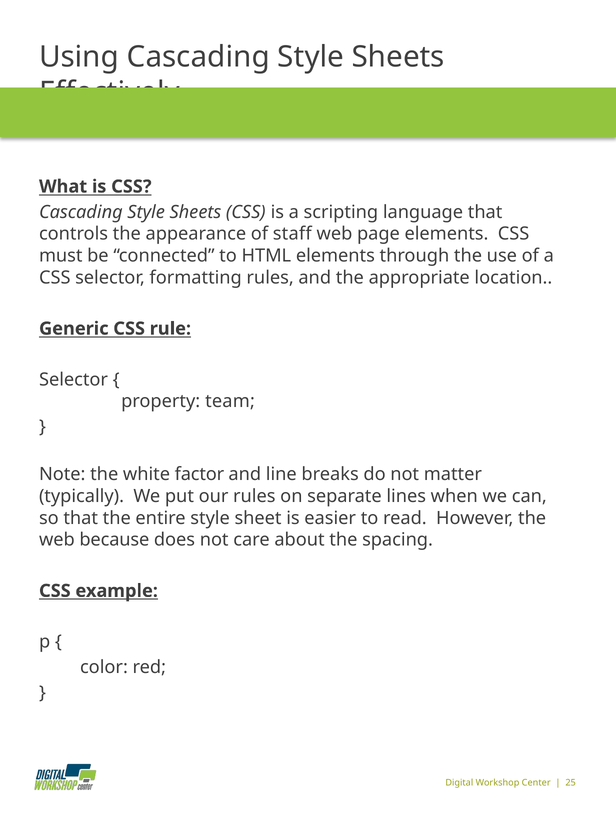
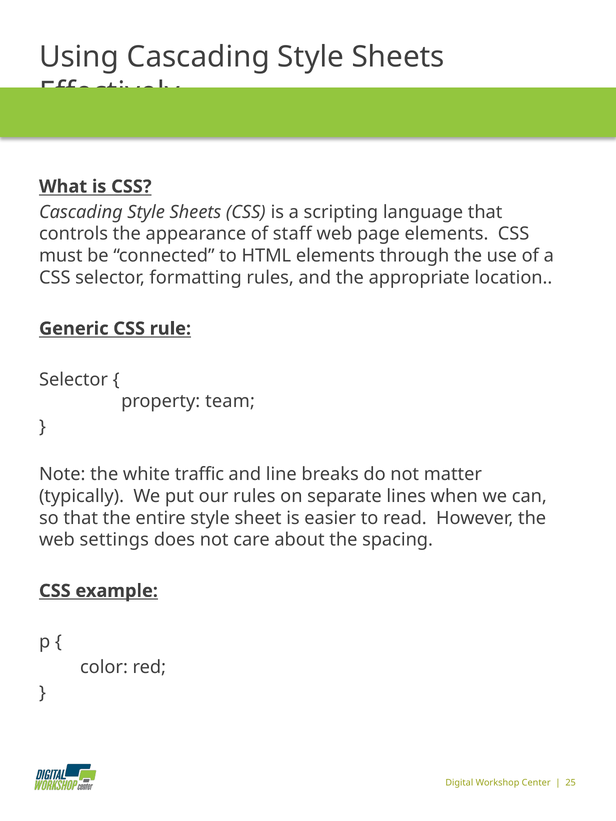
factor: factor -> traffic (199, 475)
because: because -> settings (114, 540)
